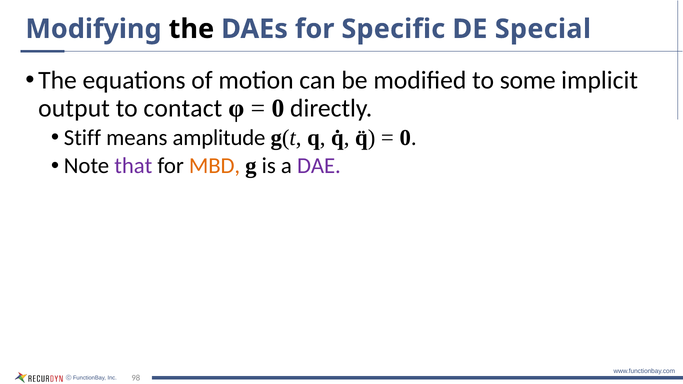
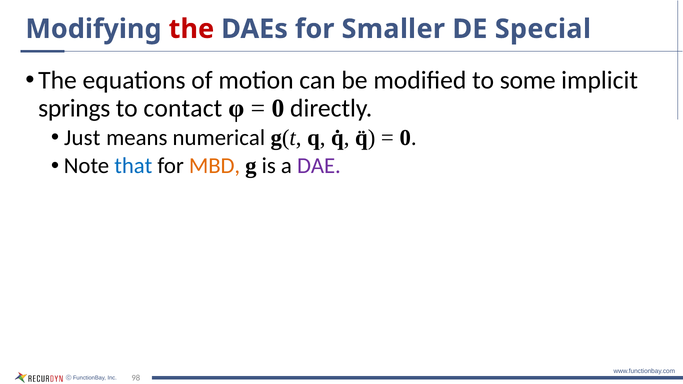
the colour: black -> red (191, 29)
Specific: Specific -> Smaller (393, 29)
output: output -> springs (74, 108)
Stiff: Stiff -> Just (82, 138)
amplitude: amplitude -> numerical (219, 138)
that colour: purple -> blue (133, 166)
